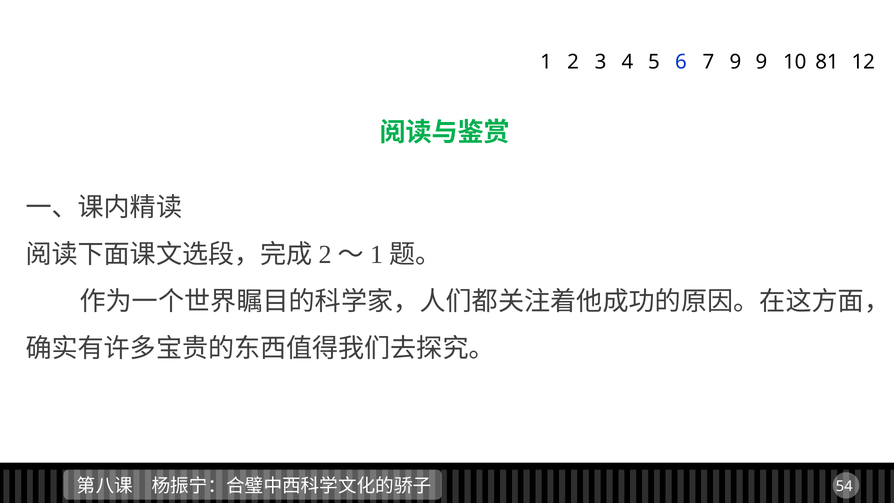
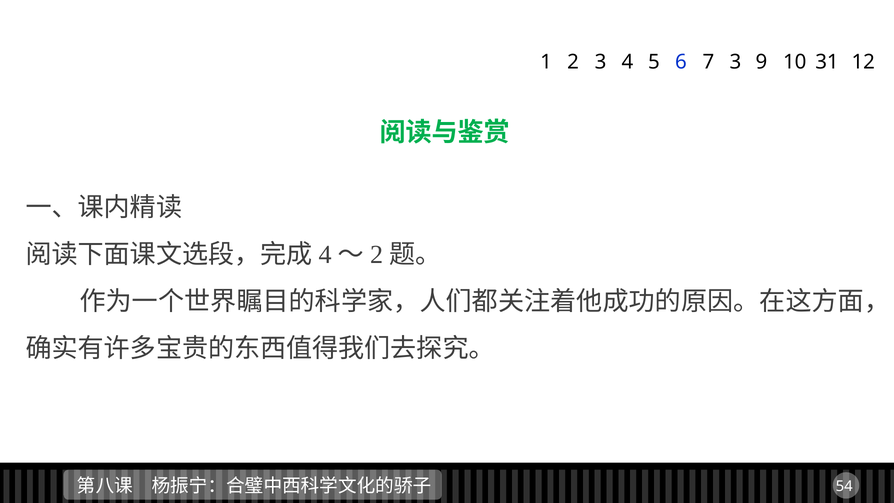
7 9: 9 -> 3 (735, 62)
81: 81 -> 31 (827, 62)
2: 2 -> 4 (325, 255)
1: 1 -> 2 (377, 255)
